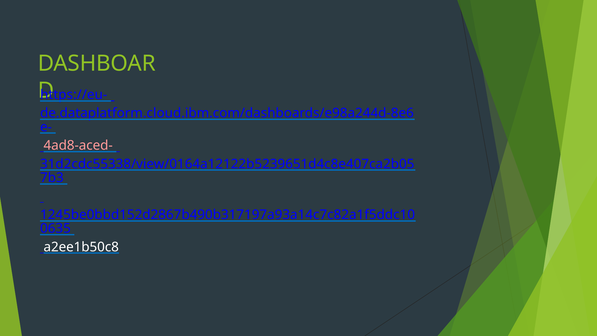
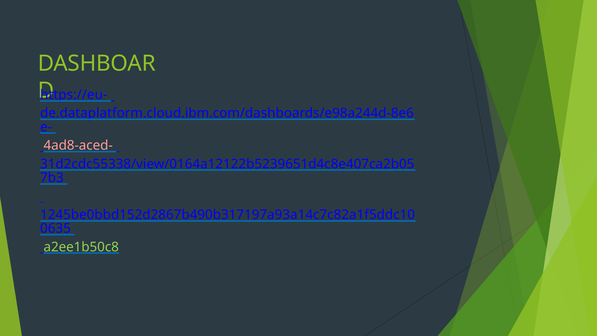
a2ee1b50c8 colour: white -> light green (81, 247)
